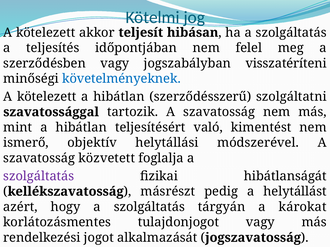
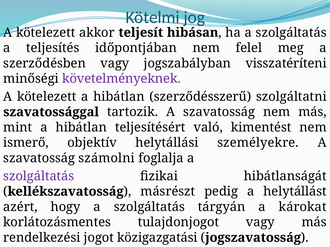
követelményeknek colour: blue -> purple (121, 79)
módszerével: módszerével -> személyekre (258, 143)
közvetett: közvetett -> számolni (107, 158)
alkalmazását: alkalmazását -> közigazgatási (157, 238)
